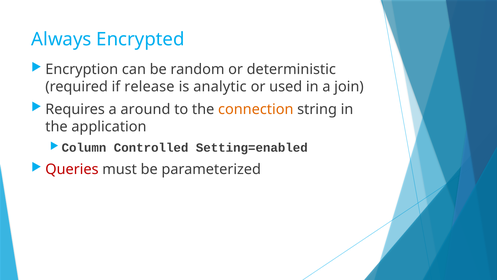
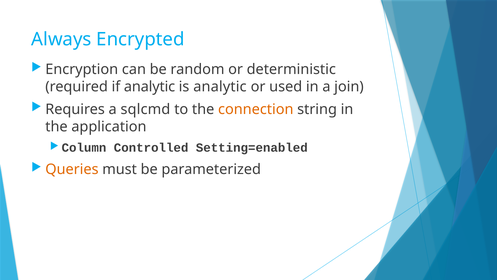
if release: release -> analytic (150, 87)
around: around -> sqlcmd (145, 109)
Queries colour: red -> orange (72, 169)
